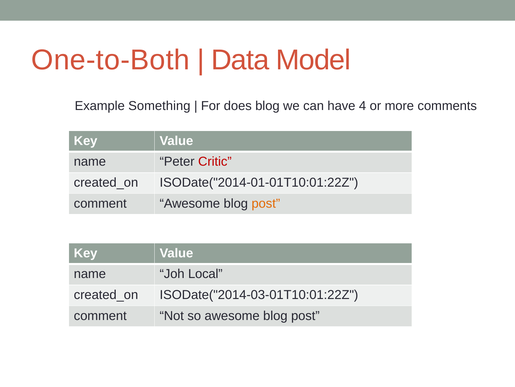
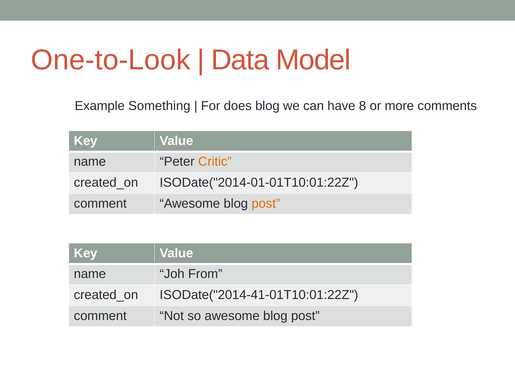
One-to-Both: One-to-Both -> One-to-Look (111, 60)
4: 4 -> 8 (363, 106)
Critic colour: red -> orange (215, 161)
Local: Local -> From (205, 274)
ISODate("2014-03-01T10:01:22Z: ISODate("2014-03-01T10:01:22Z -> ISODate("2014-41-01T10:01:22Z (259, 294)
